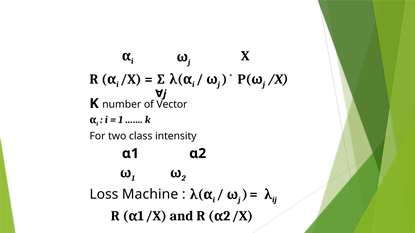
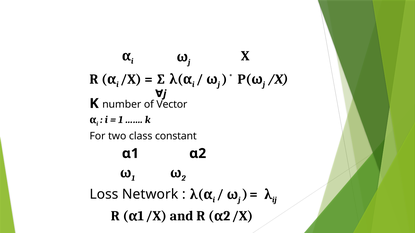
intensity: intensity -> constant (176, 136)
Machine: Machine -> Network (150, 195)
